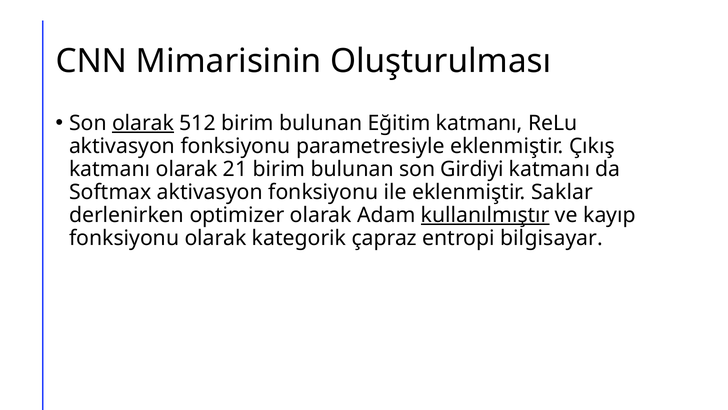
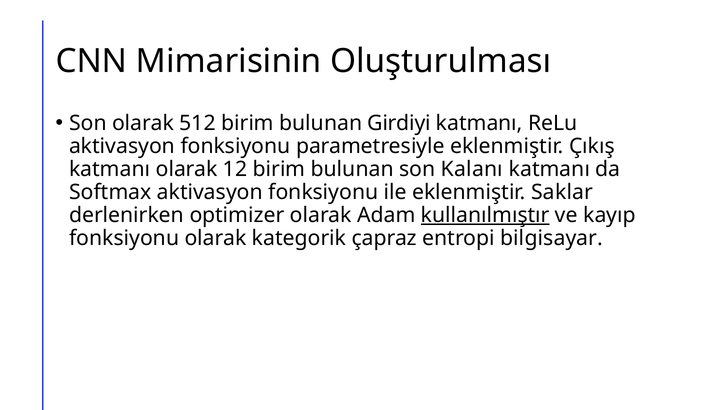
olarak underline: present -> none (143, 123)
Eğitim: Eğitim -> Girdiyi (399, 123)
21: 21 -> 12 (235, 169)
Girdiyi: Girdiyi -> Kalanı (472, 169)
